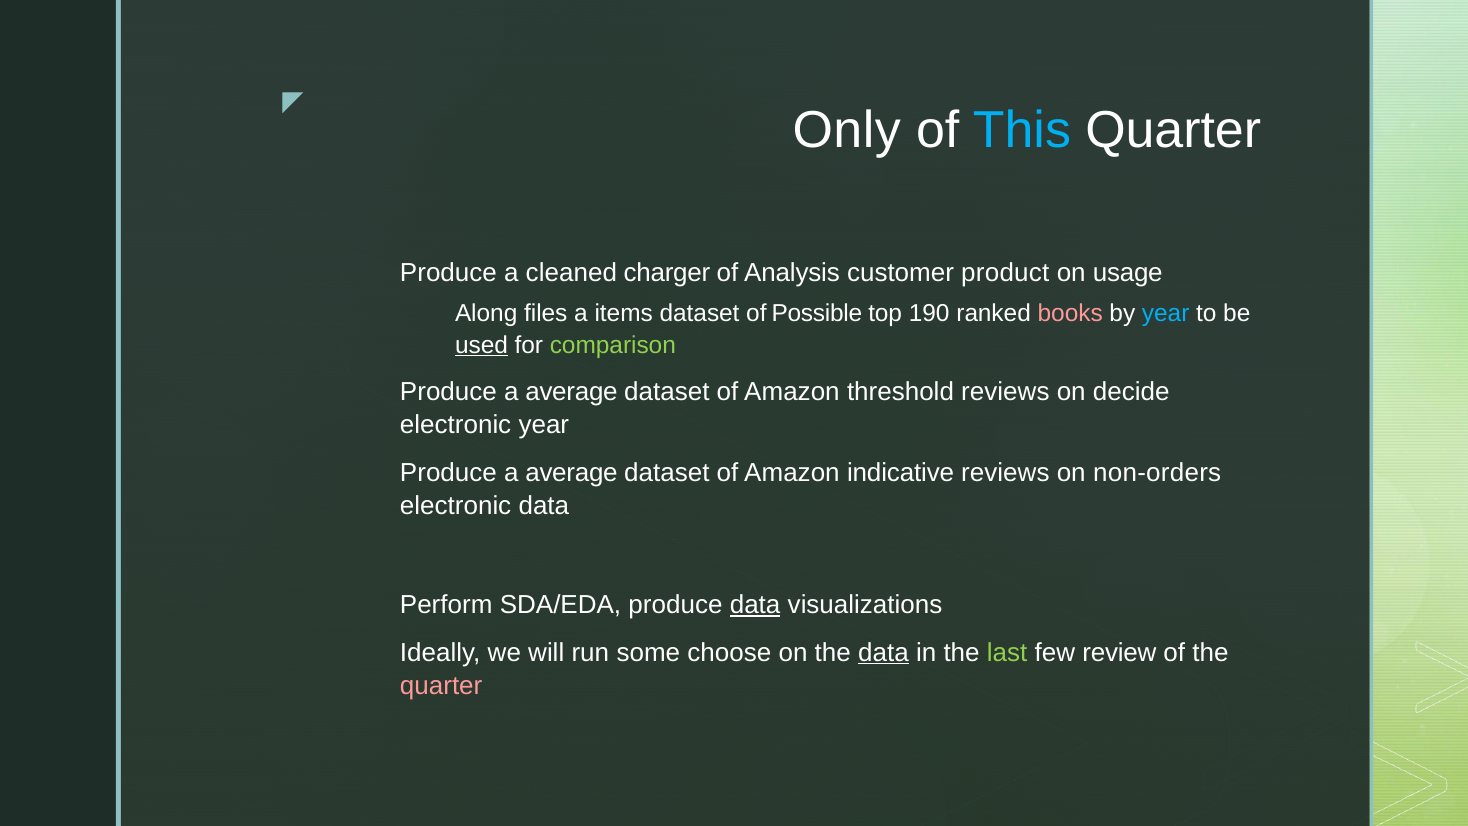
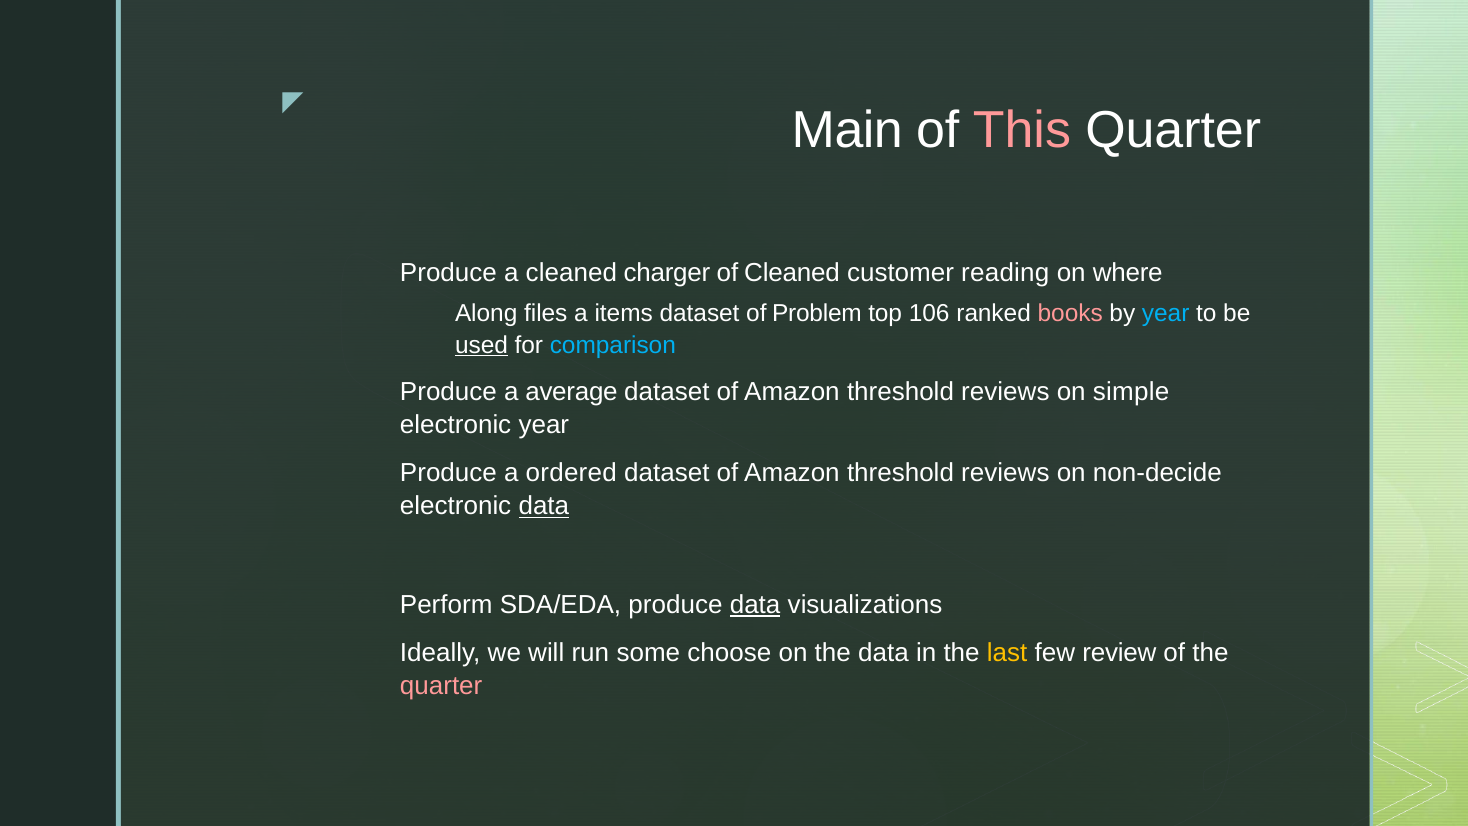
Only: Only -> Main (847, 131)
This colour: light blue -> pink (1022, 131)
of Analysis: Analysis -> Cleaned (792, 272)
product: product -> reading (1005, 272)
usage: usage -> where (1128, 272)
Possible: Possible -> Problem (817, 313)
190: 190 -> 106 (929, 313)
comparison colour: light green -> light blue (613, 345)
decide: decide -> simple (1131, 391)
average: average -> ordered (571, 473)
indicative: indicative -> threshold (901, 473)
non-orders: non-orders -> non-decide (1157, 473)
data underline: none -> present (544, 506)
data underline: present -> none (883, 652)
last colour: light green -> yellow (1007, 652)
